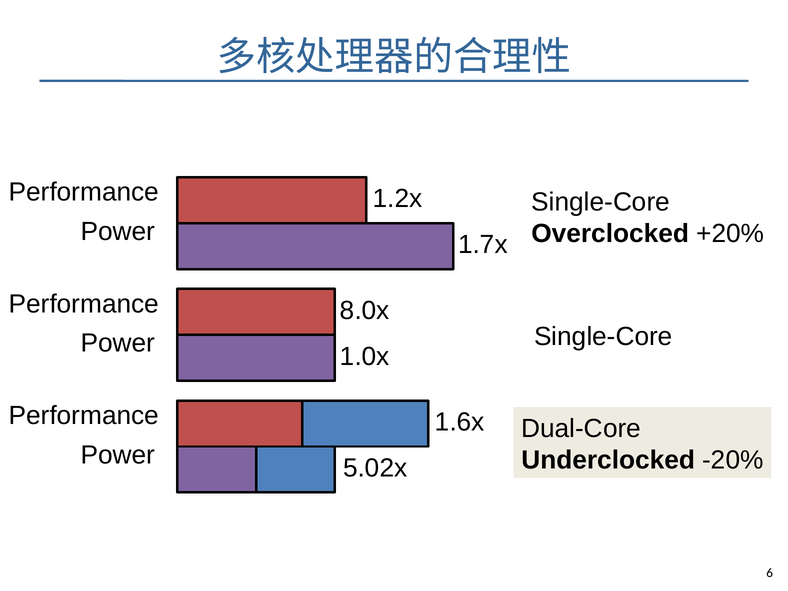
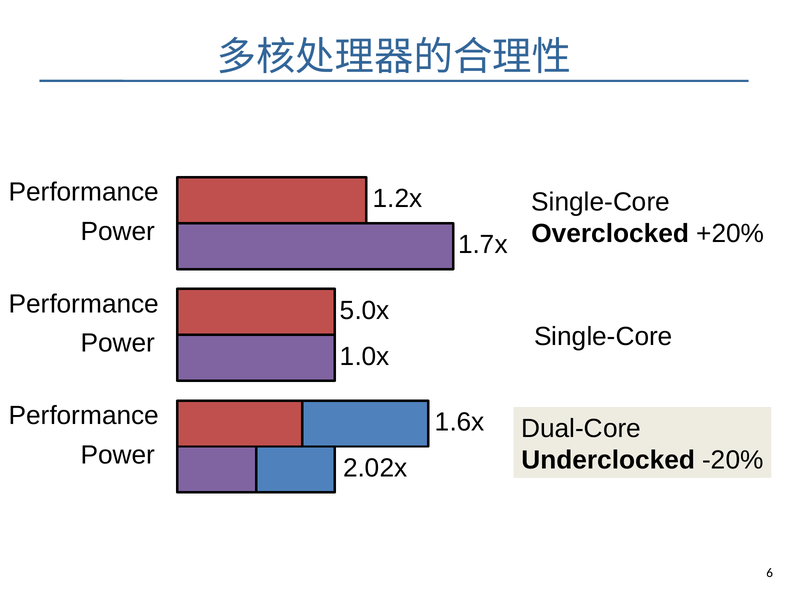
8.0x: 8.0x -> 5.0x (365, 310)
5.02x: 5.02x -> 2.02x (375, 468)
